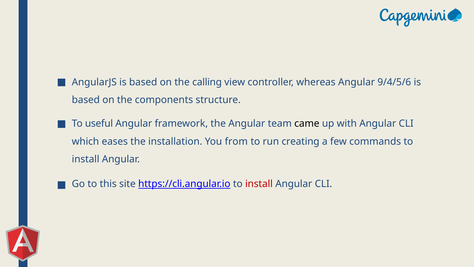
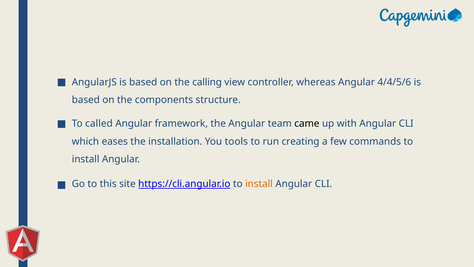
9/4/5/6: 9/4/5/6 -> 4/4/5/6 (394, 82)
useful: useful -> called (99, 123)
from: from -> tools (236, 141)
install colour: red -> orange (259, 184)
